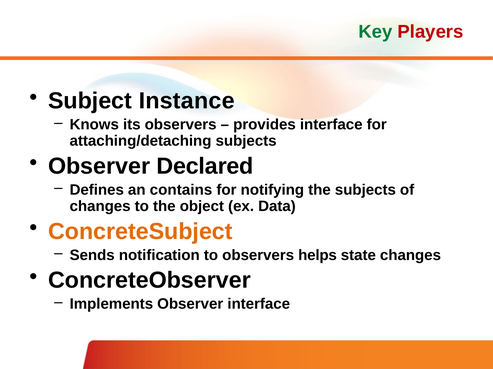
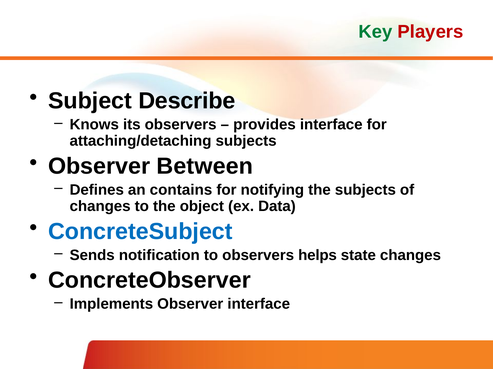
Instance: Instance -> Describe (187, 101)
Declared: Declared -> Between (205, 167)
ConcreteSubject colour: orange -> blue (140, 232)
